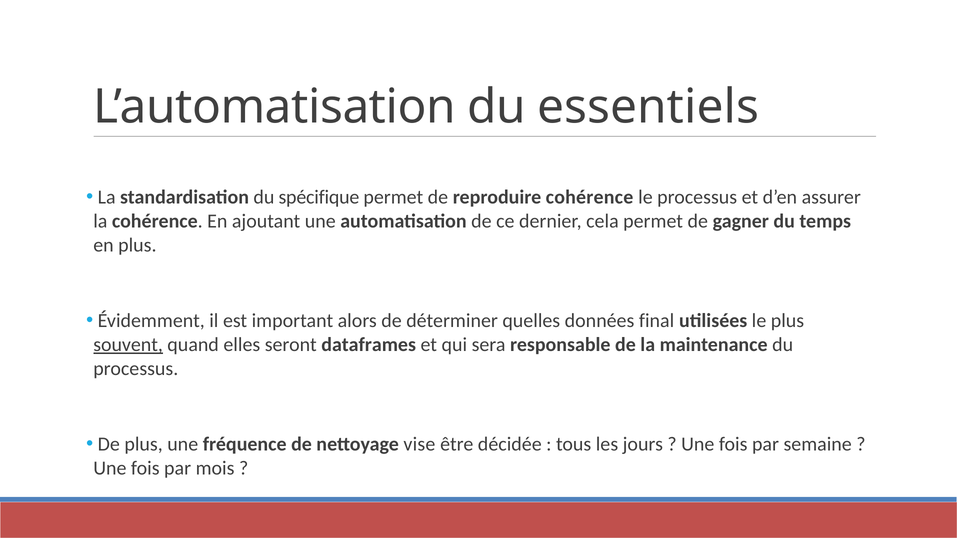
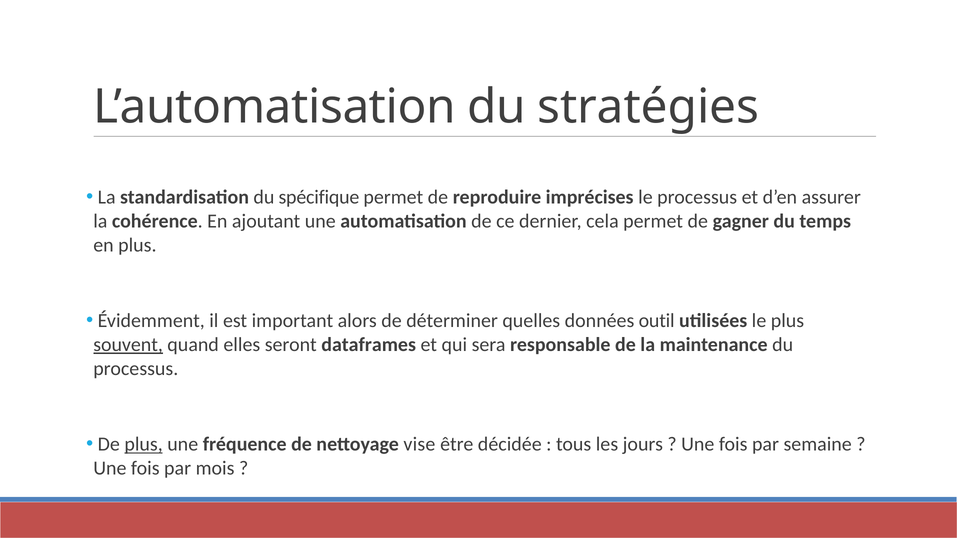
essentiels: essentiels -> stratégies (648, 107)
reproduire cohérence: cohérence -> imprécises (590, 197)
final: final -> outil (657, 321)
plus underline: none -> present (144, 445)
